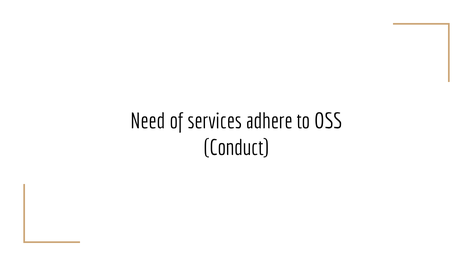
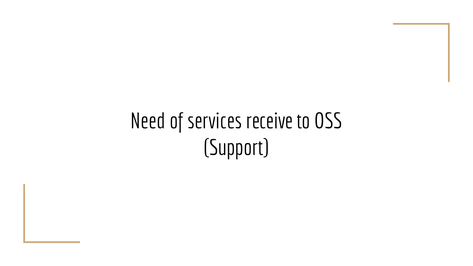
adhere: adhere -> receive (270, 121)
Conduct: Conduct -> Support (236, 148)
